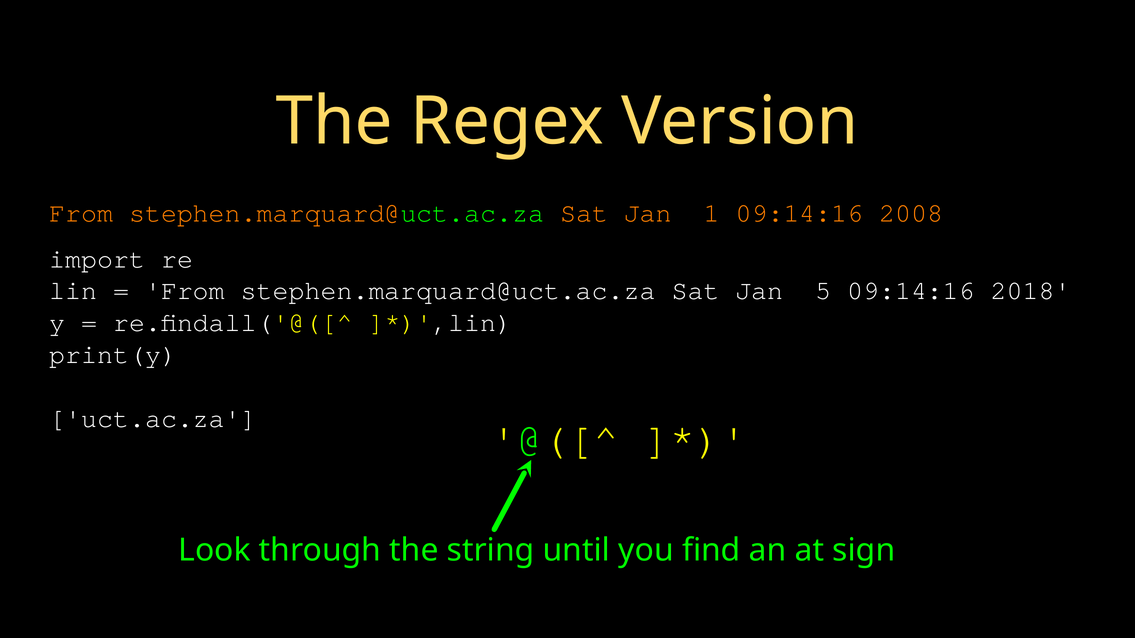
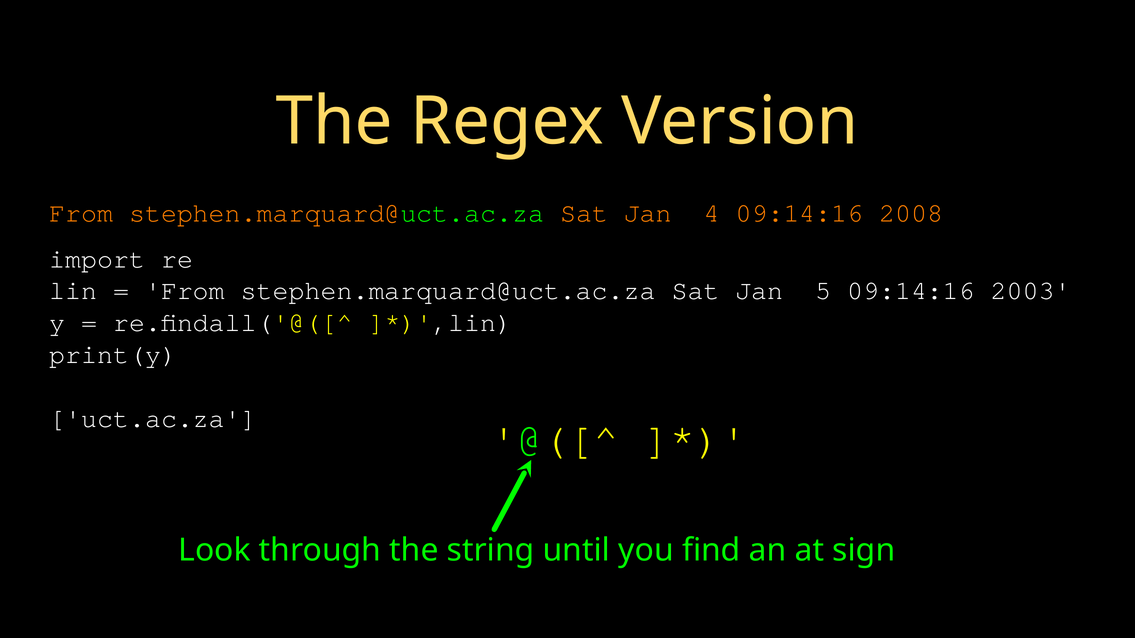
1: 1 -> 4 (712, 213)
2018: 2018 -> 2003 (1031, 291)
